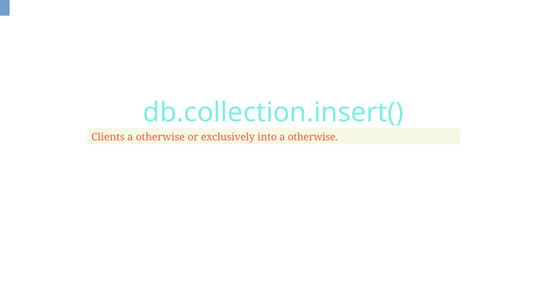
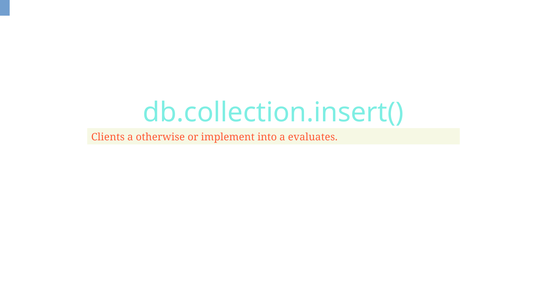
exclusively: exclusively -> implement (228, 137)
into a otherwise: otherwise -> evaluates (313, 137)
